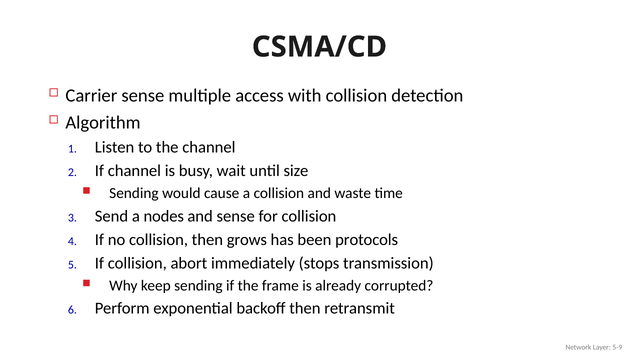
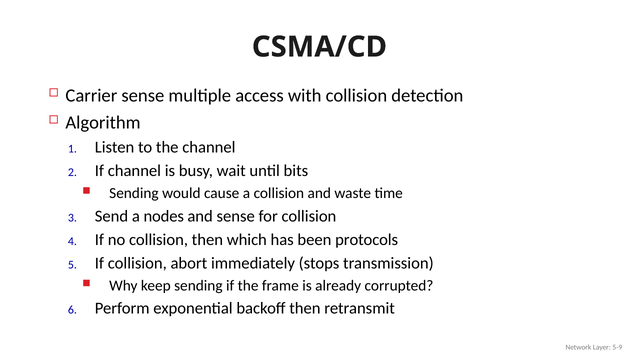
size: size -> bits (296, 171)
grows: grows -> which (247, 240)
